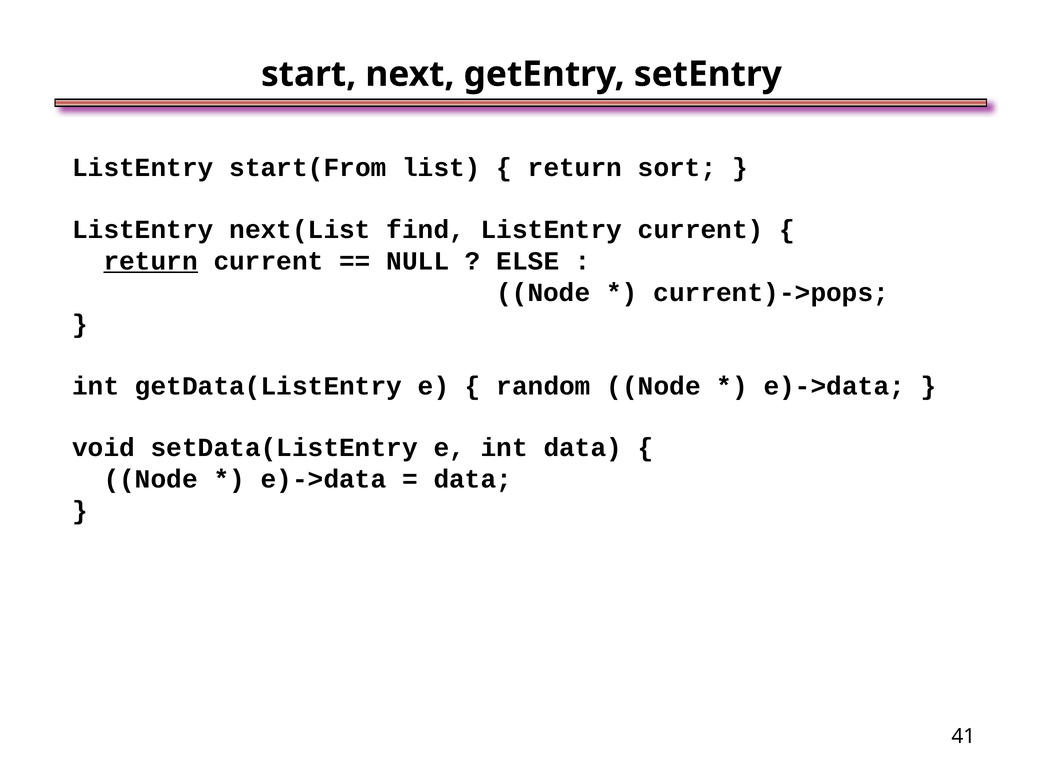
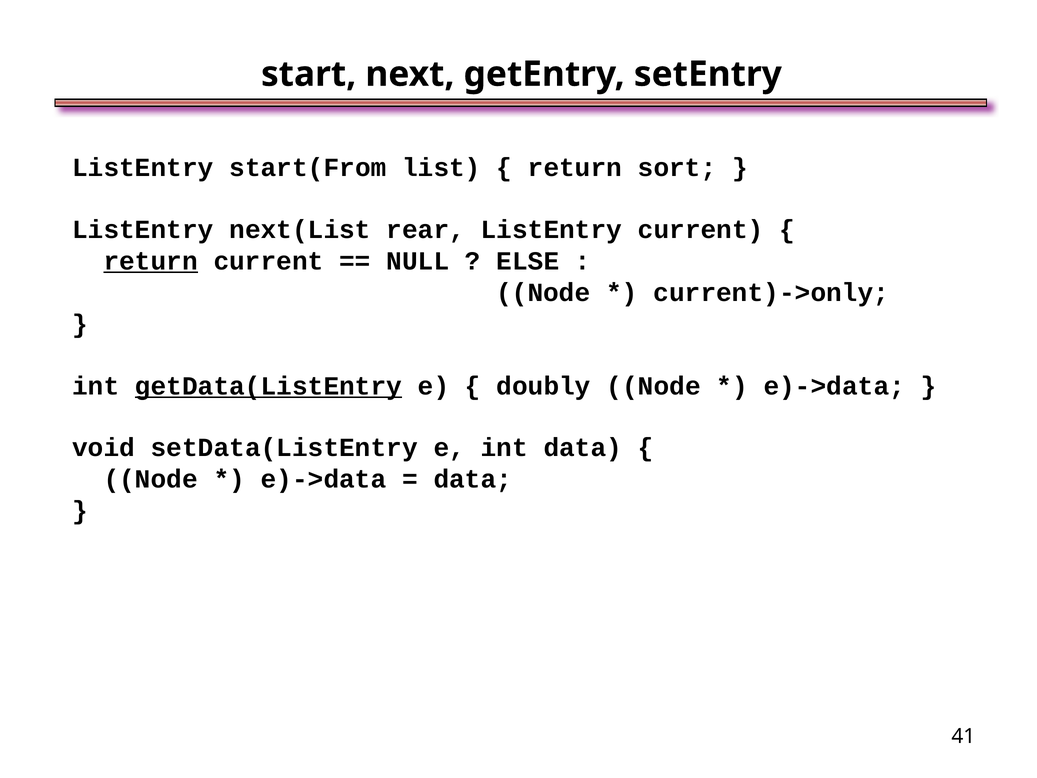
find: find -> rear (426, 230)
current)->pops: current)->pops -> current)->only (771, 292)
getData(ListEntry underline: none -> present (269, 386)
random: random -> doubly (543, 386)
